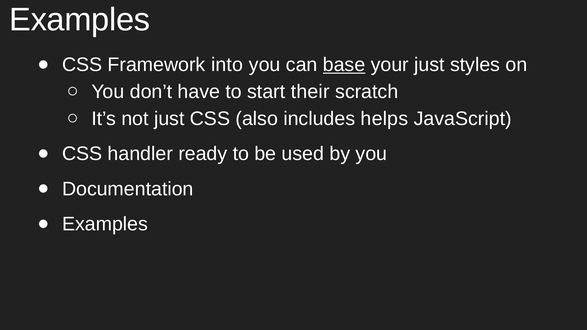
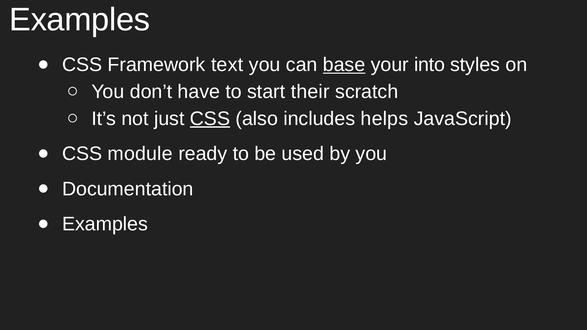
into: into -> text (227, 65)
your just: just -> into (430, 65)
CSS underline: none -> present (210, 119)
handler: handler -> module (140, 154)
